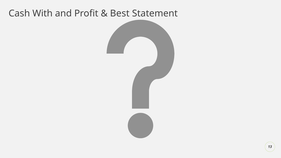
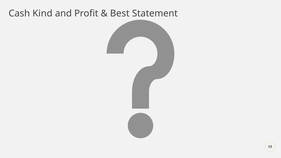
With: With -> Kind (42, 13)
